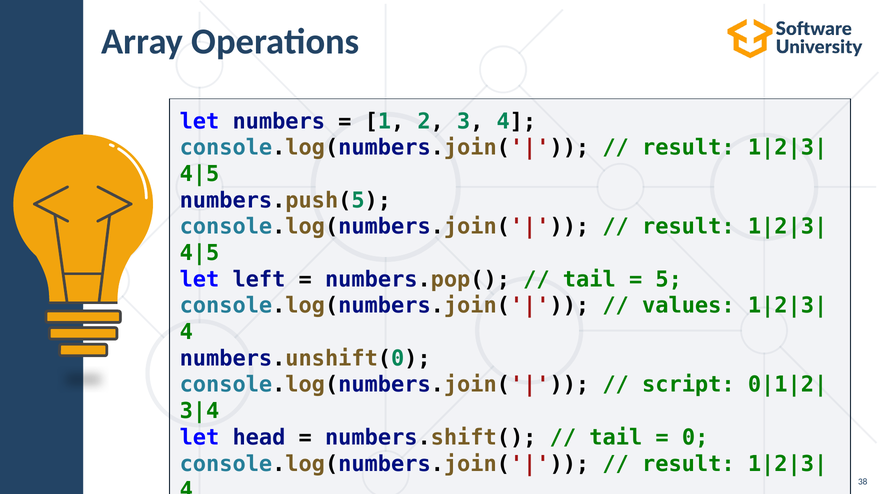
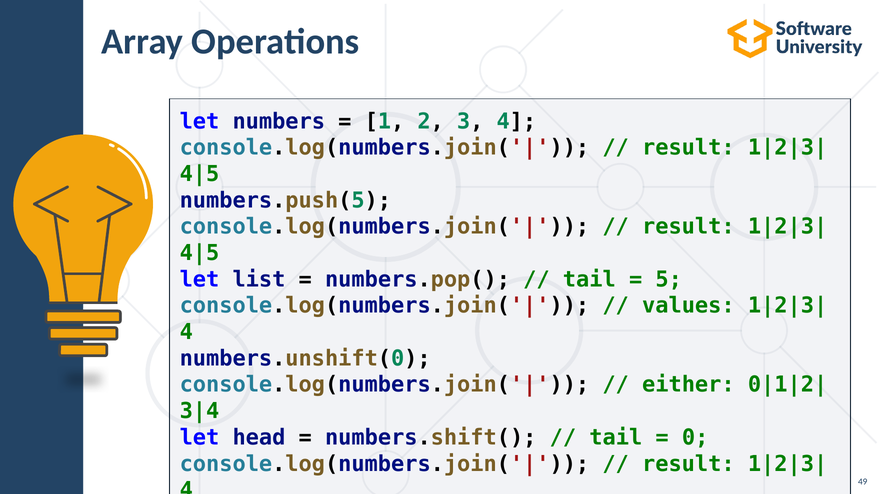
left: left -> list (259, 280)
script: script -> either (688, 385)
38: 38 -> 49 (863, 482)
